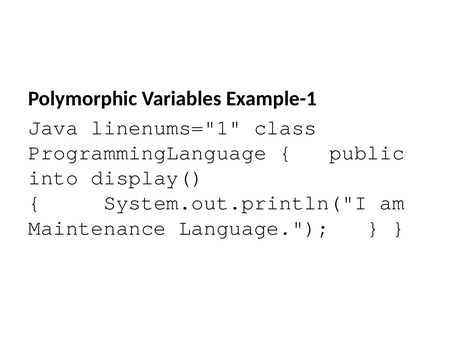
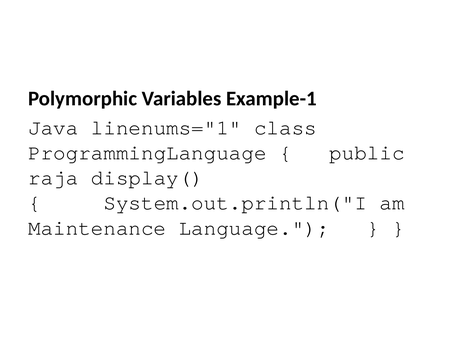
into: into -> raja (53, 178)
